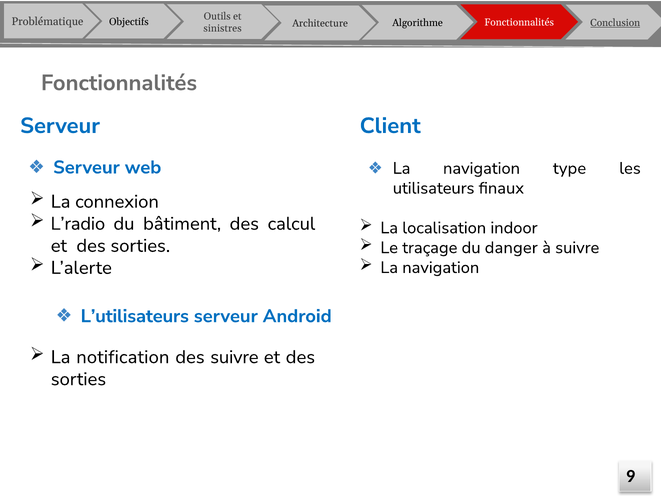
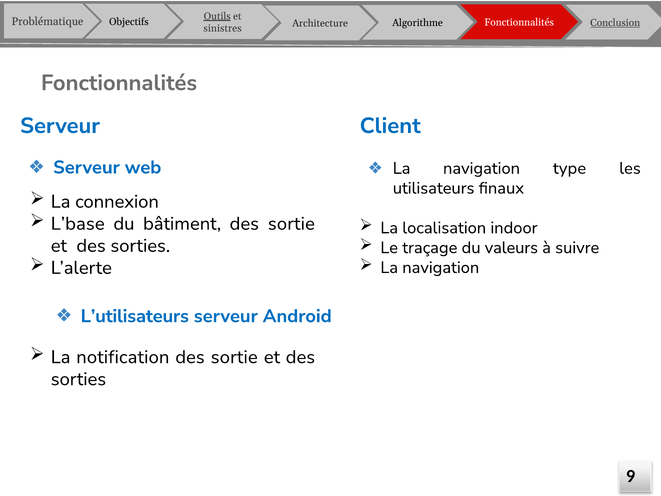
Outils underline: none -> present (217, 16)
L’radio: L’radio -> L’base (78, 224)
bâtiment des calcul: calcul -> sortie (291, 224)
danger: danger -> valeurs (511, 248)
suivre: suivre -> sortie (234, 357)
